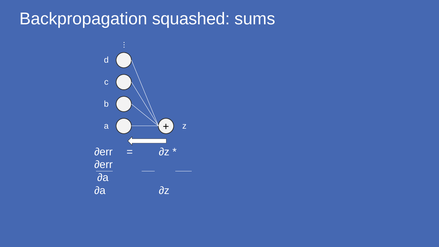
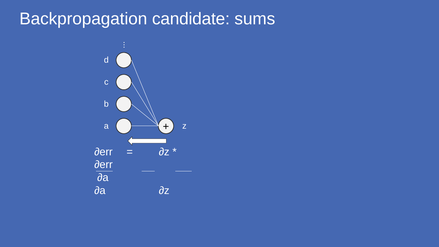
squashed: squashed -> candidate (191, 19)
